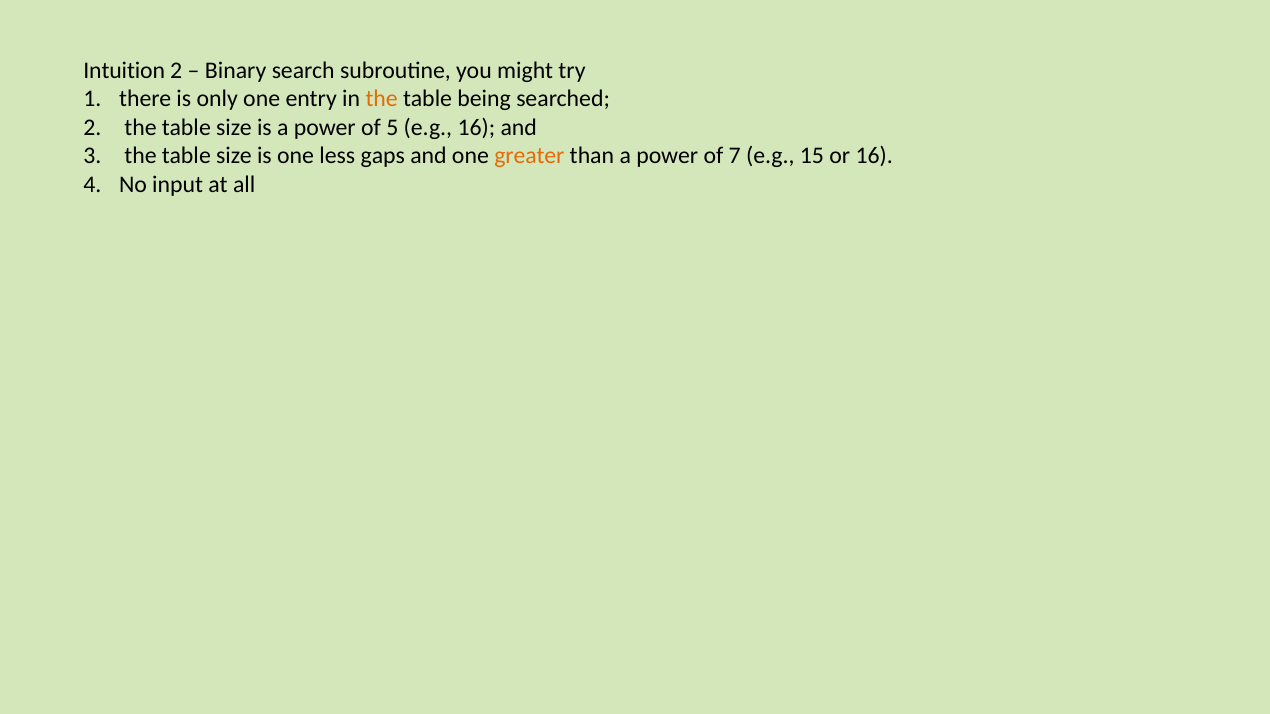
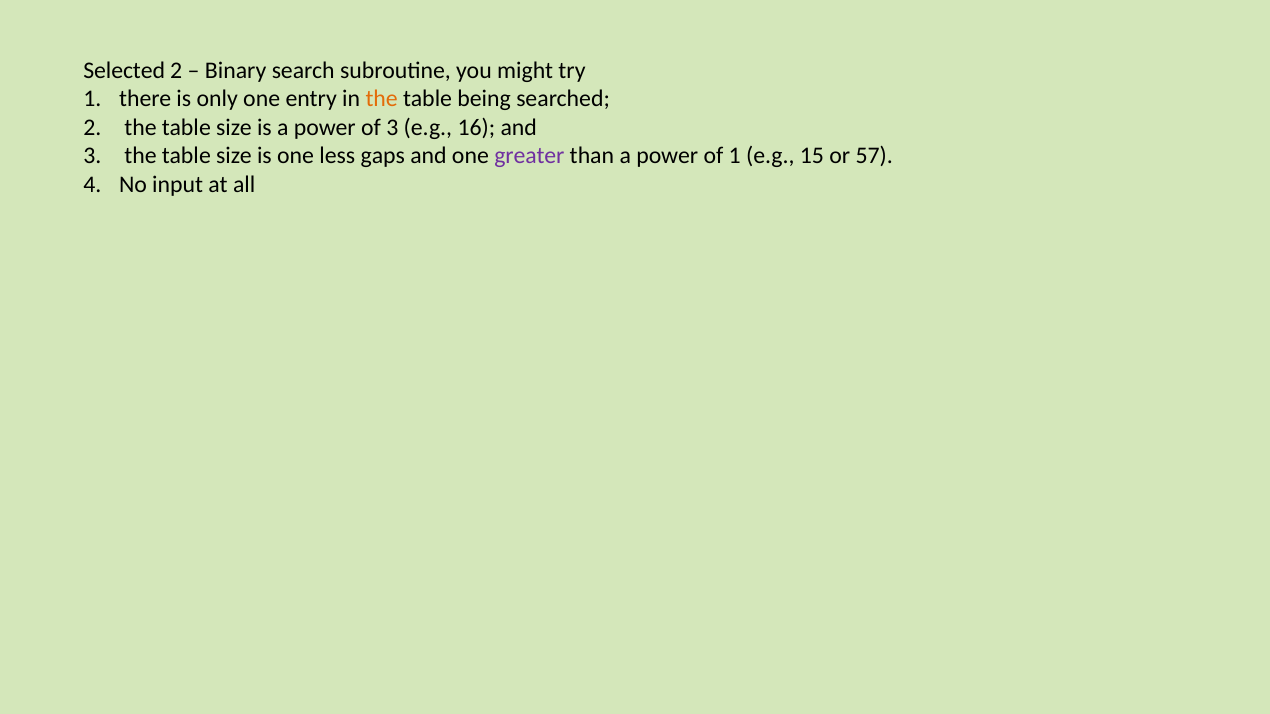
Intuition: Intuition -> Selected (124, 70)
of 5: 5 -> 3 (392, 127)
greater colour: orange -> purple (529, 156)
of 7: 7 -> 1 (735, 156)
or 16: 16 -> 57 (874, 156)
